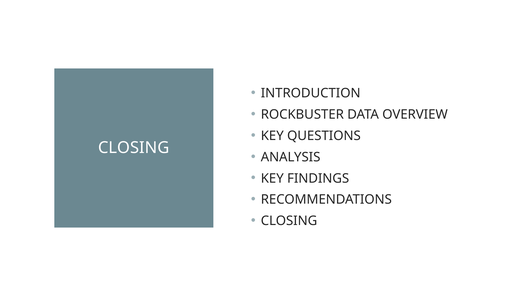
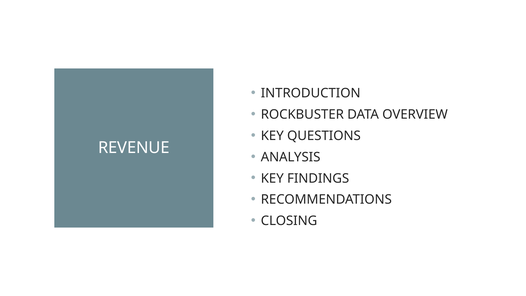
CLOSING: CLOSING -> REVENUE (134, 148)
